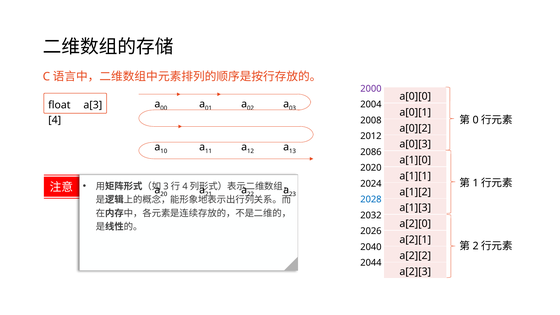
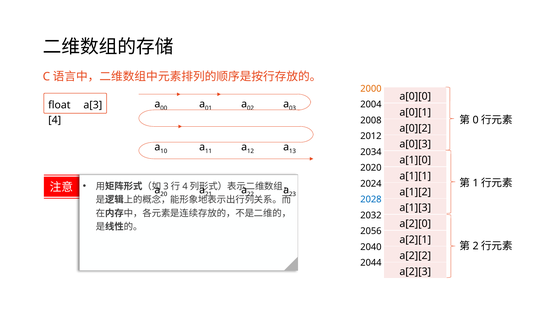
2000 colour: purple -> orange (371, 89)
2086: 2086 -> 2034 (371, 152)
2026: 2026 -> 2056 (371, 231)
